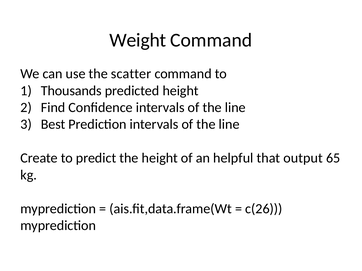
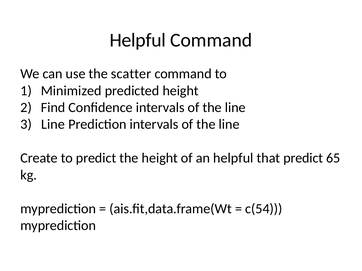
Weight: Weight -> Helpful (138, 40)
Thousands: Thousands -> Minimized (71, 91)
Best: Best -> Line (53, 125)
that output: output -> predict (303, 158)
c(26: c(26 -> c(54 (264, 209)
